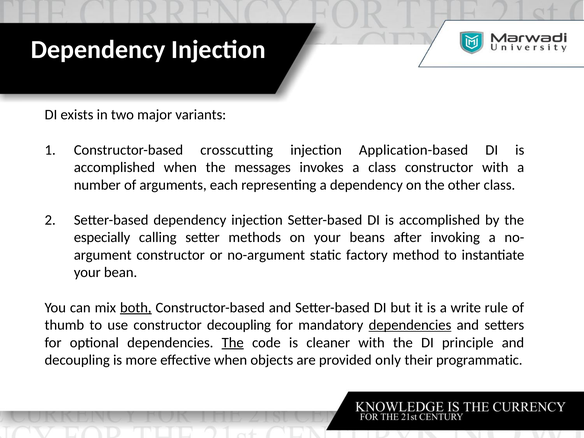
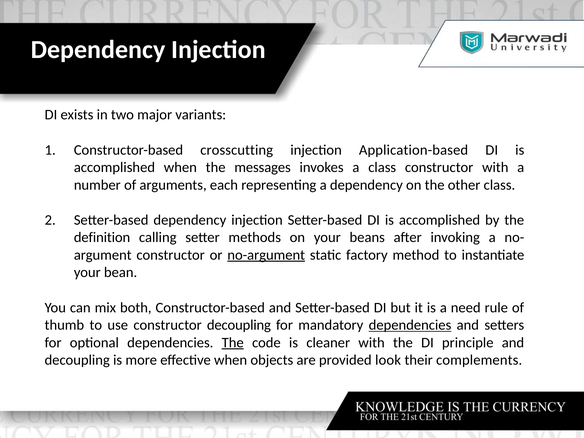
especially: especially -> definition (102, 237)
no-argument underline: none -> present (266, 255)
both underline: present -> none (136, 308)
write: write -> need (466, 308)
only: only -> look (388, 360)
programmatic: programmatic -> complements (479, 360)
